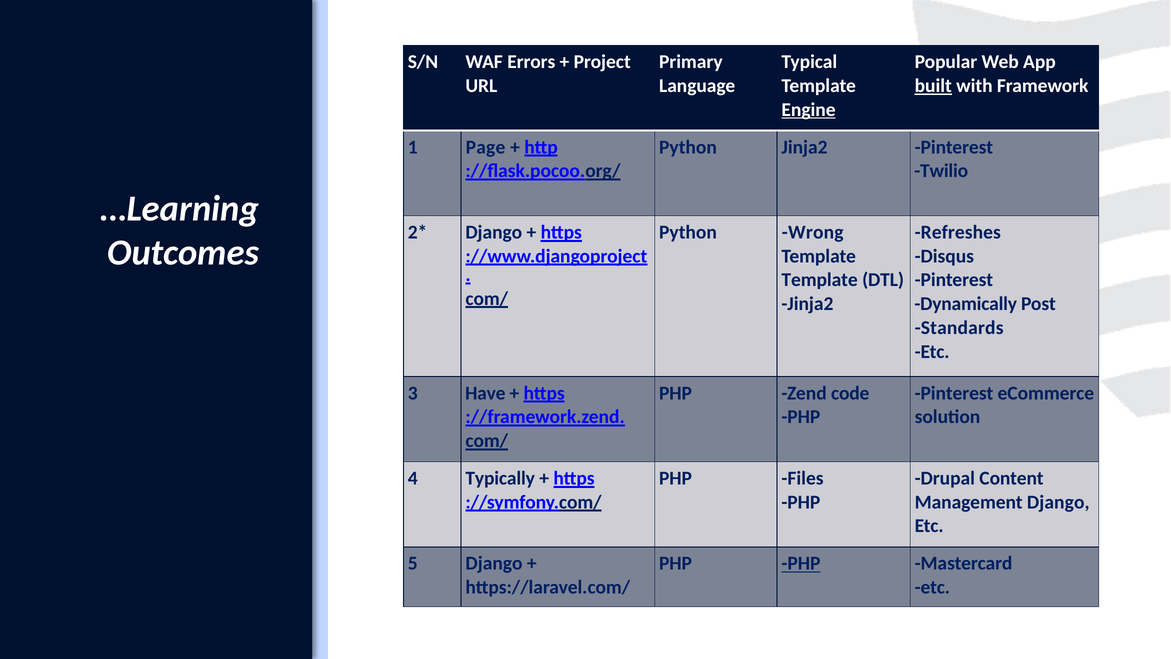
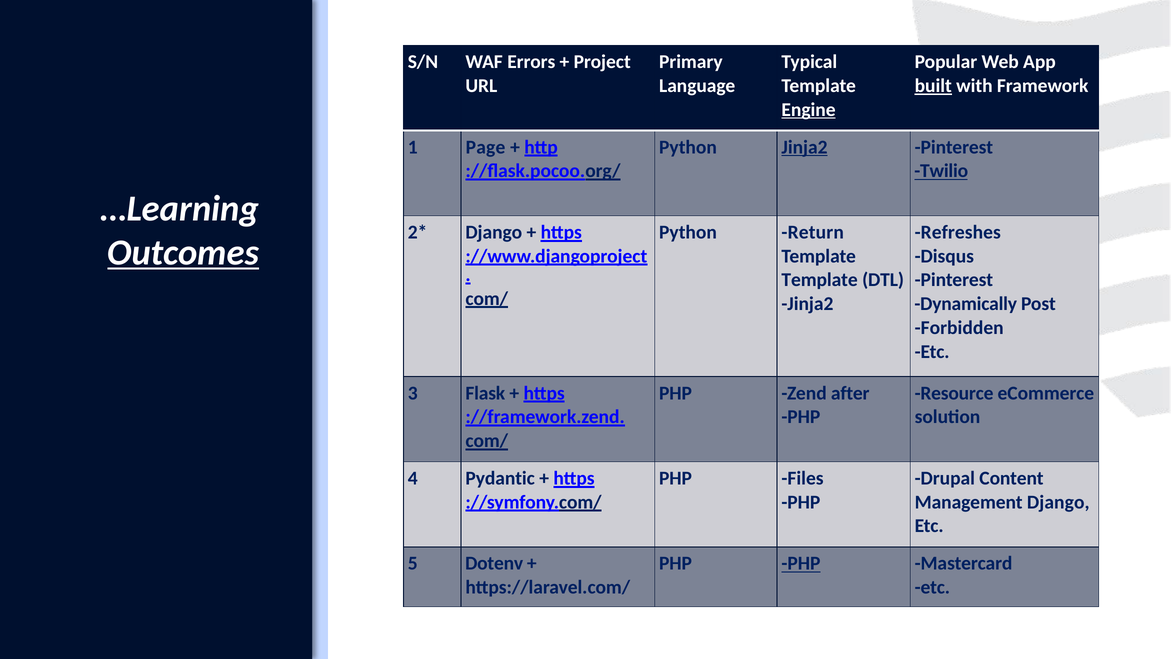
Jinja2 underline: none -> present (805, 147)
Twilio underline: none -> present (941, 171)
Wrong: Wrong -> Return (813, 232)
Outcomes underline: none -> present (183, 253)
Standards: Standards -> Forbidden (959, 328)
Have: Have -> Flask (485, 393)
code: code -> after (850, 393)
Pinterest: Pinterest -> Resource (954, 393)
Typically: Typically -> Pydantic (500, 478)
5 Django: Django -> Dotenv (494, 563)
